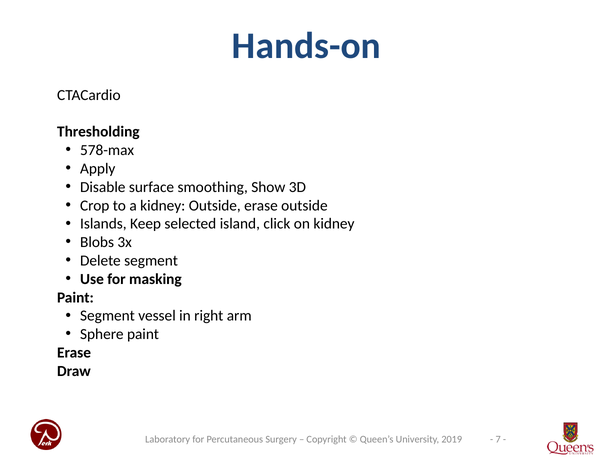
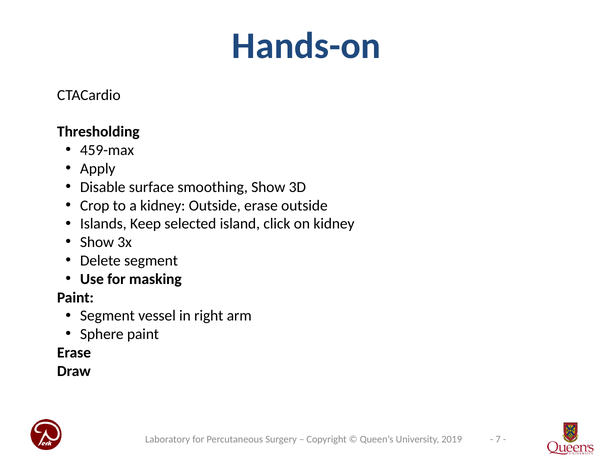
578-max: 578-max -> 459-max (107, 150)
Blobs: Blobs -> Show (97, 242)
